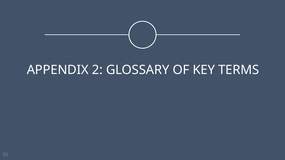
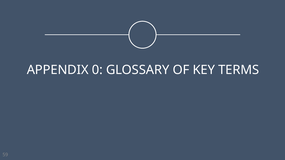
2: 2 -> 0 (97, 70)
